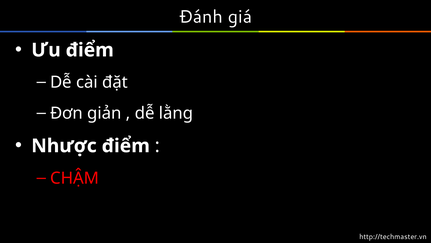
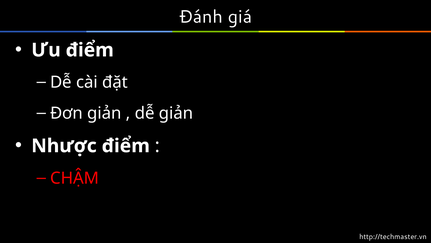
dễ lằng: lằng -> giản (176, 113)
